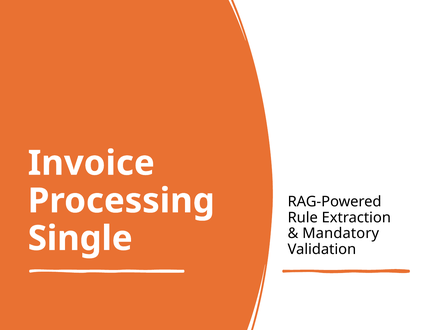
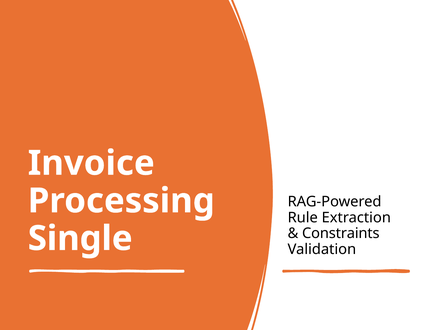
Mandatory: Mandatory -> Constraints (341, 233)
